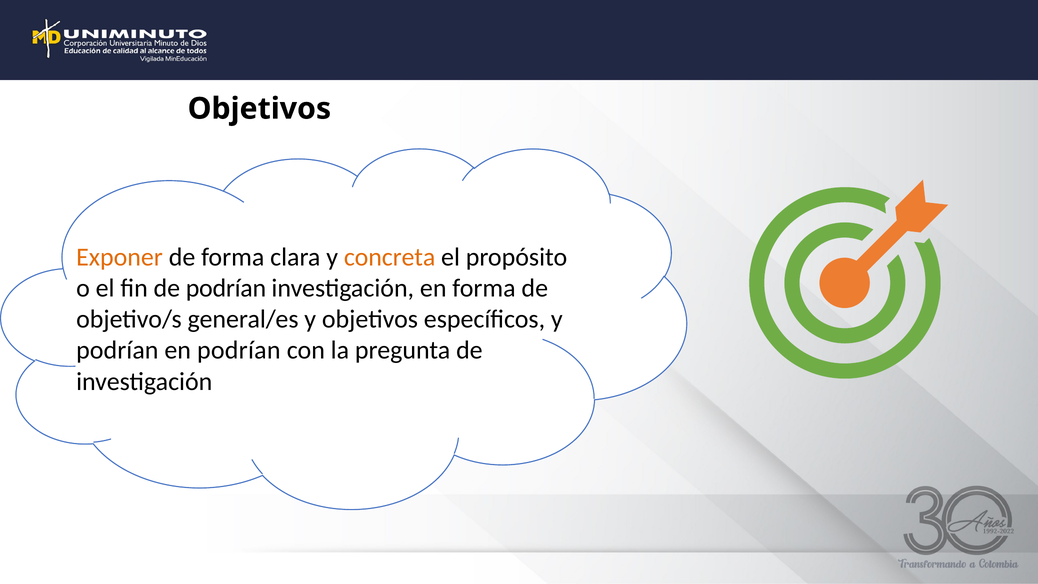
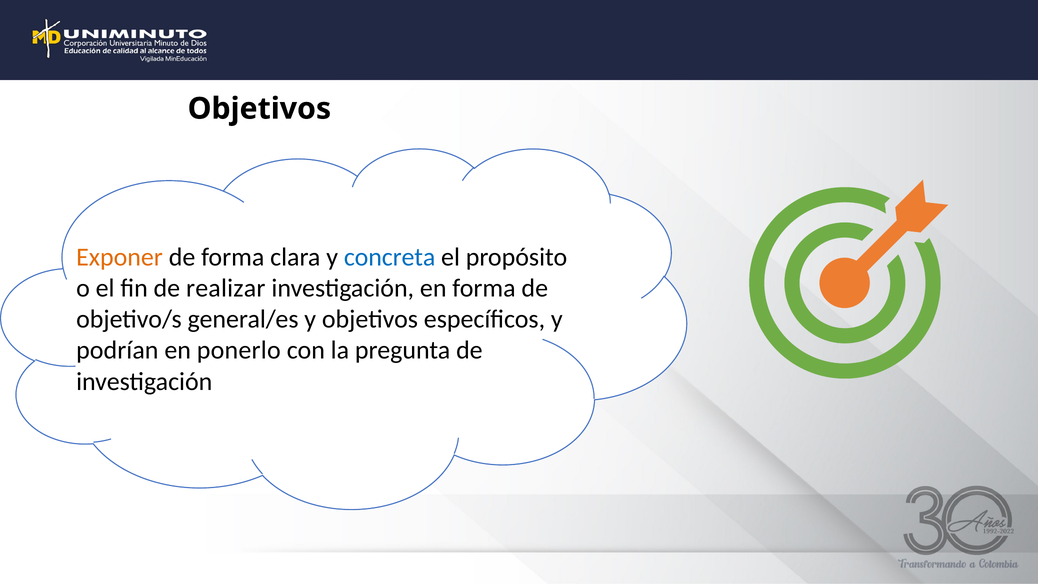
concreta colour: orange -> blue (390, 257)
de podrían: podrían -> realizar (226, 288)
en podrían: podrían -> ponerlo (239, 350)
